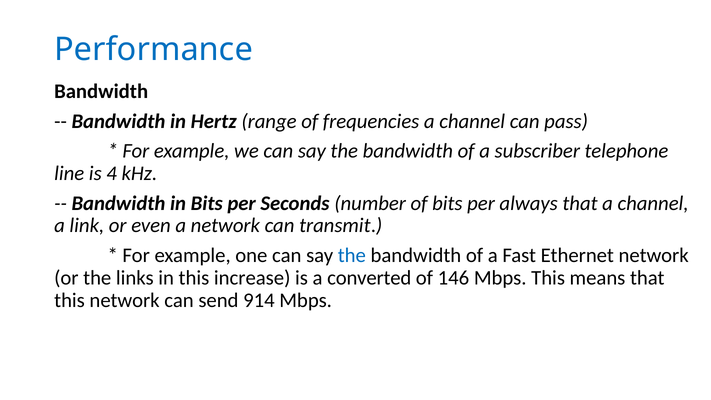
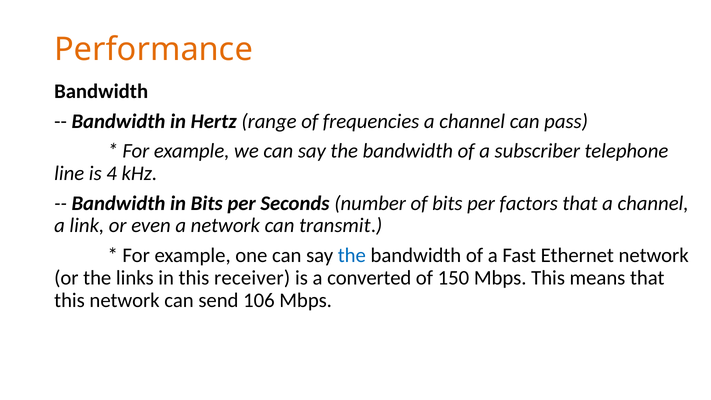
Performance colour: blue -> orange (154, 49)
always: always -> factors (529, 203)
increase: increase -> receiver (252, 278)
146: 146 -> 150 (453, 278)
914: 914 -> 106 (259, 300)
